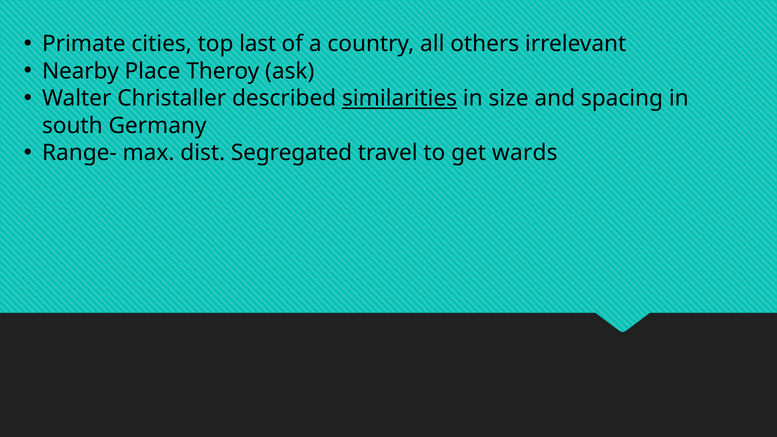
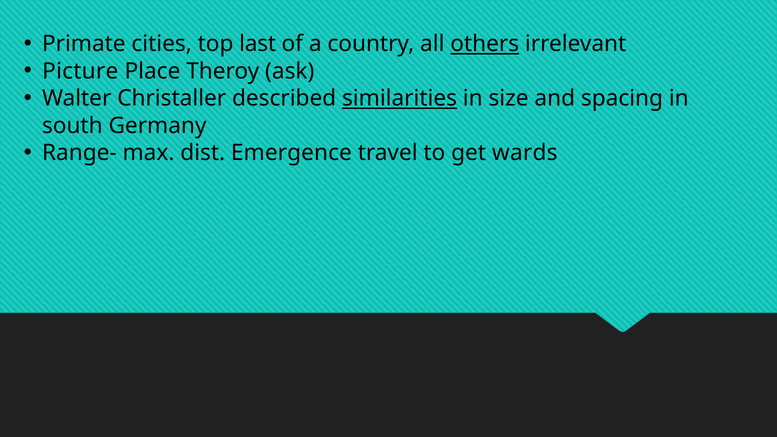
others underline: none -> present (485, 44)
Nearby: Nearby -> Picture (80, 71)
Segregated: Segregated -> Emergence (291, 153)
